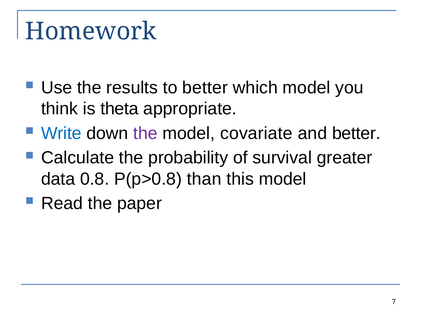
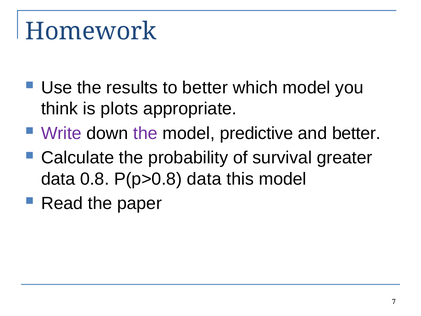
theta: theta -> plots (119, 109)
Write colour: blue -> purple (61, 133)
covariate: covariate -> predictive (257, 133)
P(p>0.8 than: than -> data (204, 179)
